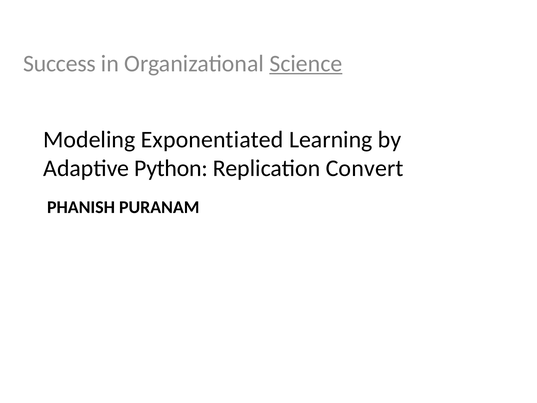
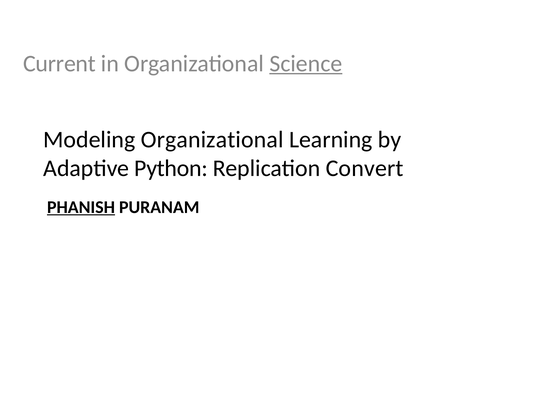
Success: Success -> Current (59, 63)
Modeling Exponentiated: Exponentiated -> Organizational (212, 139)
PHANISH underline: none -> present (81, 207)
